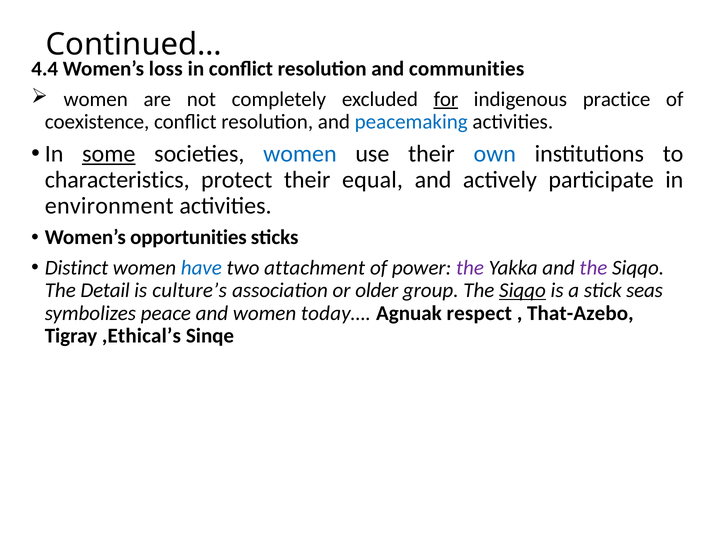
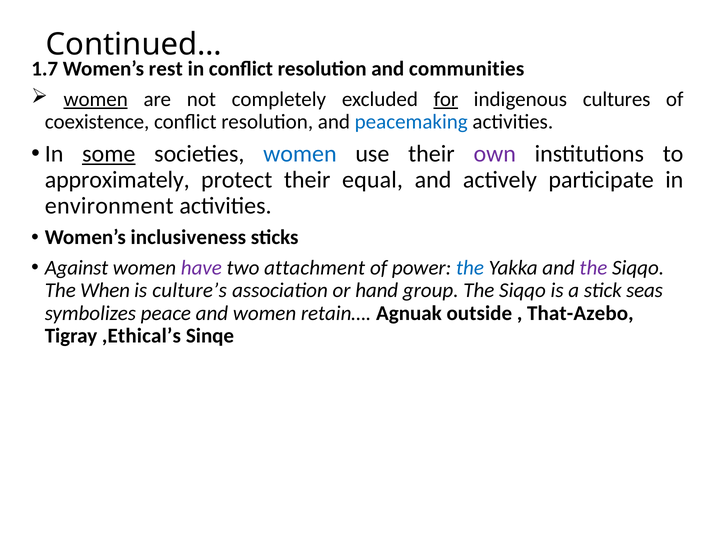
4.4: 4.4 -> 1.7 (45, 69)
loss: loss -> rest (166, 69)
women underline: none -> present (96, 99)
practice: practice -> cultures (617, 99)
own colour: blue -> purple (495, 154)
characteristics: characteristics -> approximately (117, 180)
opportunities: opportunities -> inclusiveness (188, 237)
Distinct: Distinct -> Against (77, 268)
have colour: blue -> purple (201, 268)
the colour: purple -> blue (470, 268)
Detail: Detail -> When (105, 290)
older: older -> hand (377, 290)
Siqqo underline: present -> none (522, 290)
today…: today… -> retain… (336, 313)
respect: respect -> outside (479, 313)
